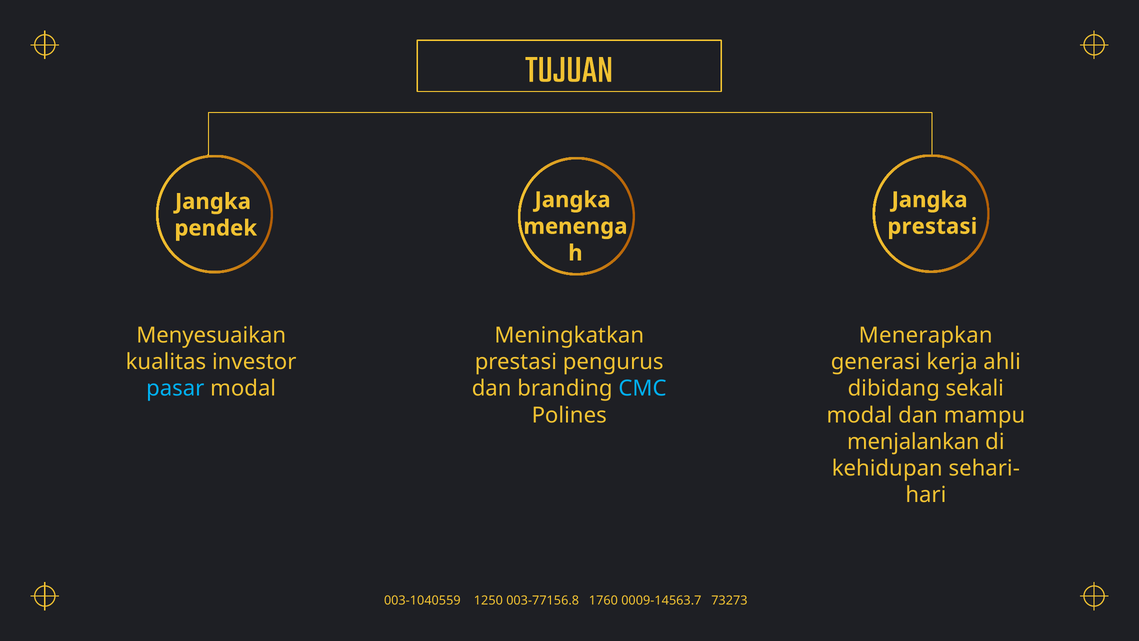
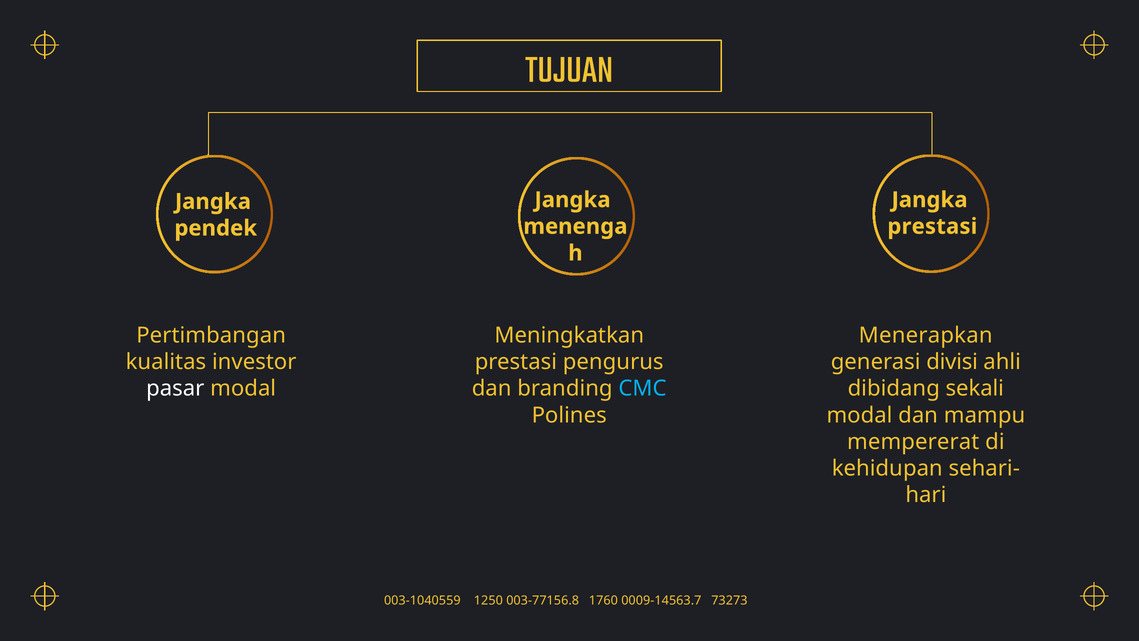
Menyesuaikan: Menyesuaikan -> Pertimbangan (211, 335)
kerja: kerja -> divisi (952, 362)
pasar colour: light blue -> white (175, 388)
menjalankan: menjalankan -> mempererat (913, 442)
